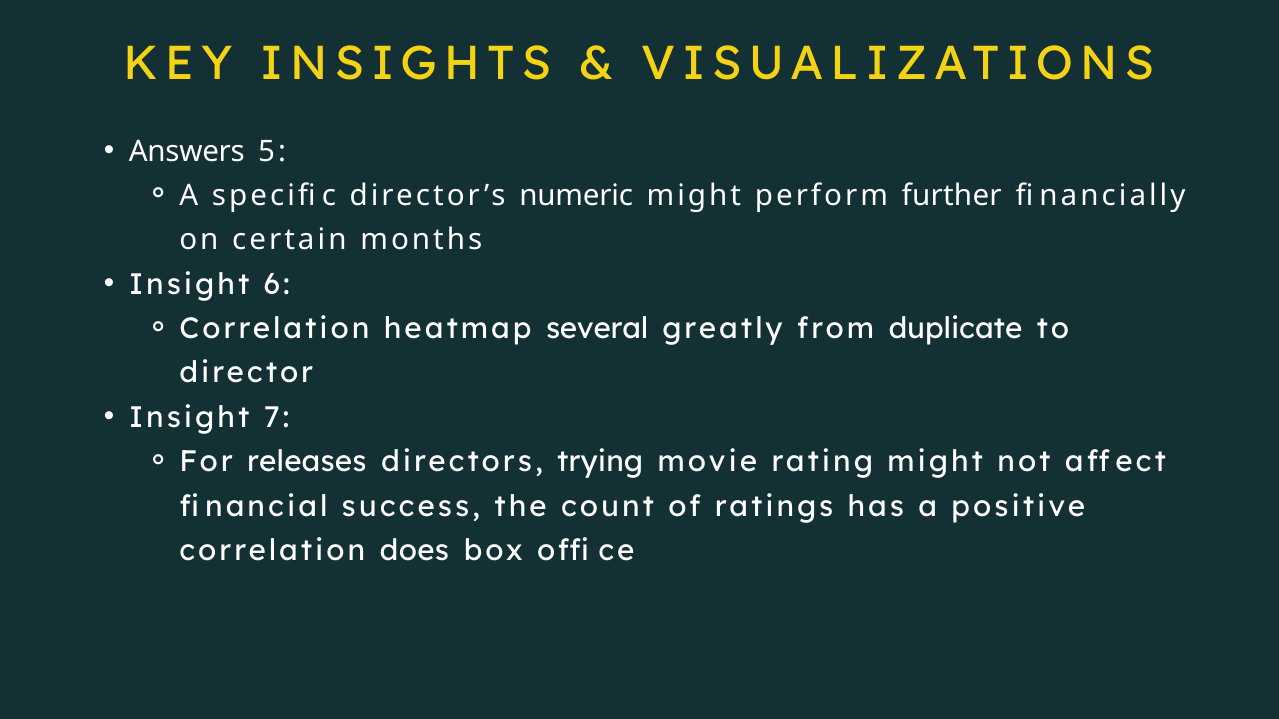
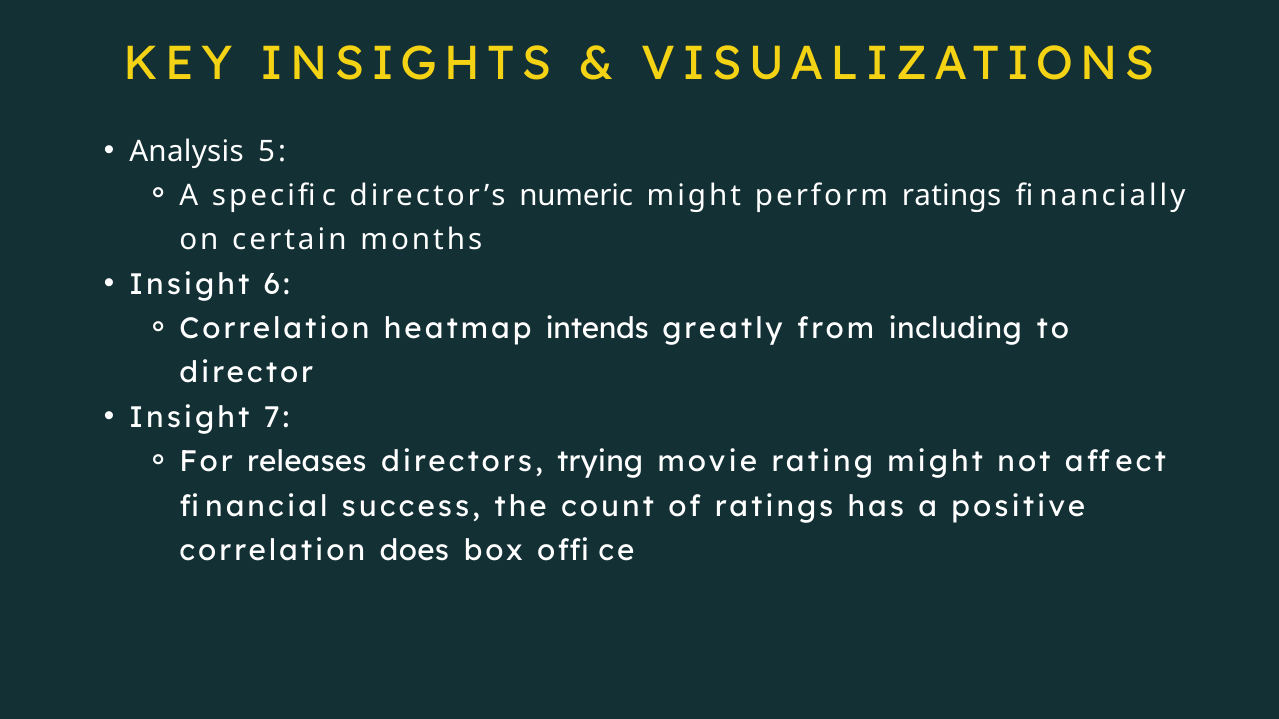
Answers: Answers -> Analysis (187, 151)
perform further: further -> ratings (952, 196)
several: several -> intends (597, 329)
duplicate: duplicate -> including (955, 329)
